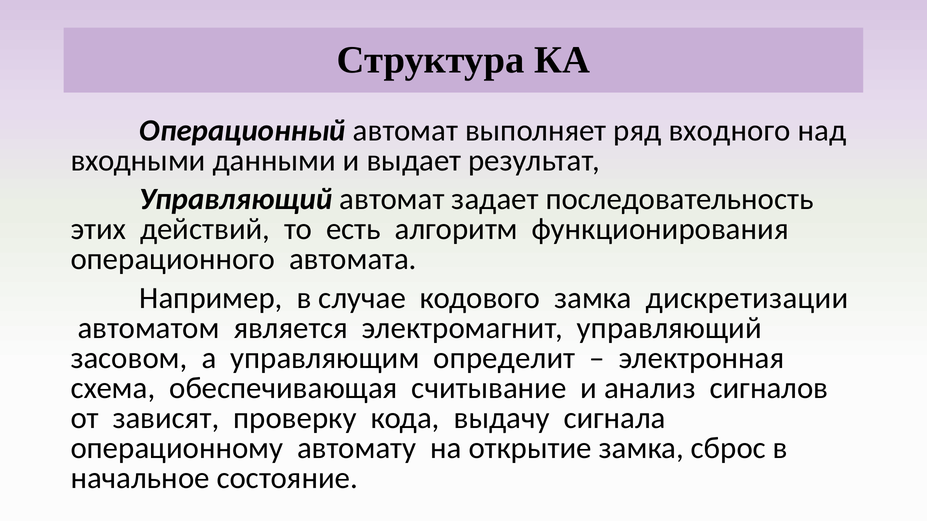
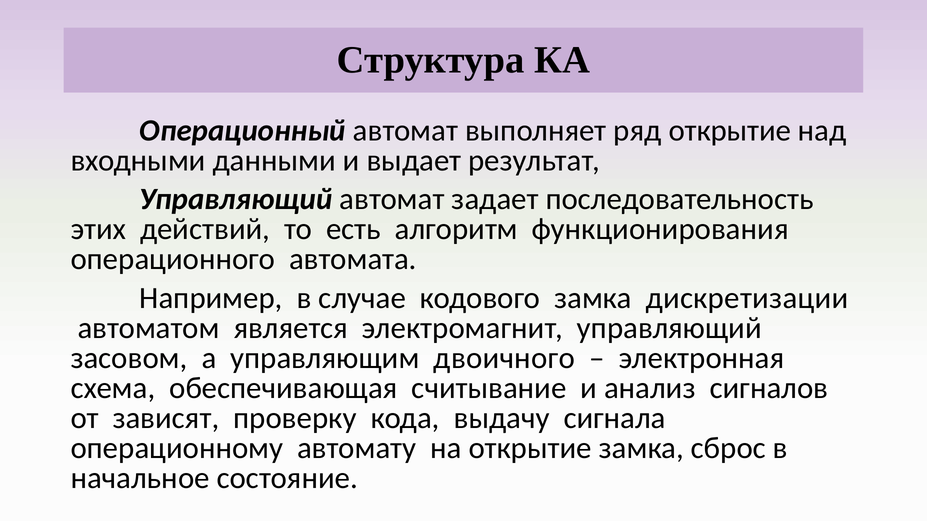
ряд входного: входного -> открытие (730, 131)
определит: определит -> двоичного (504, 358)
